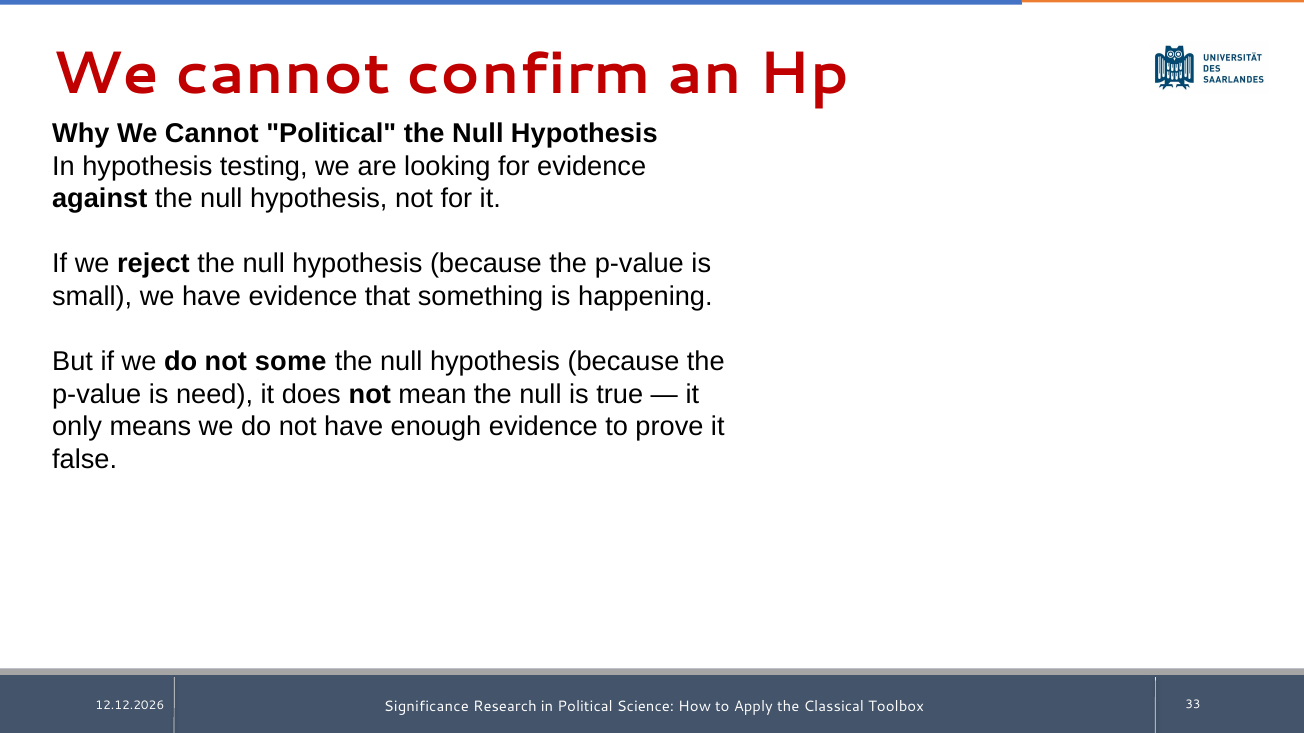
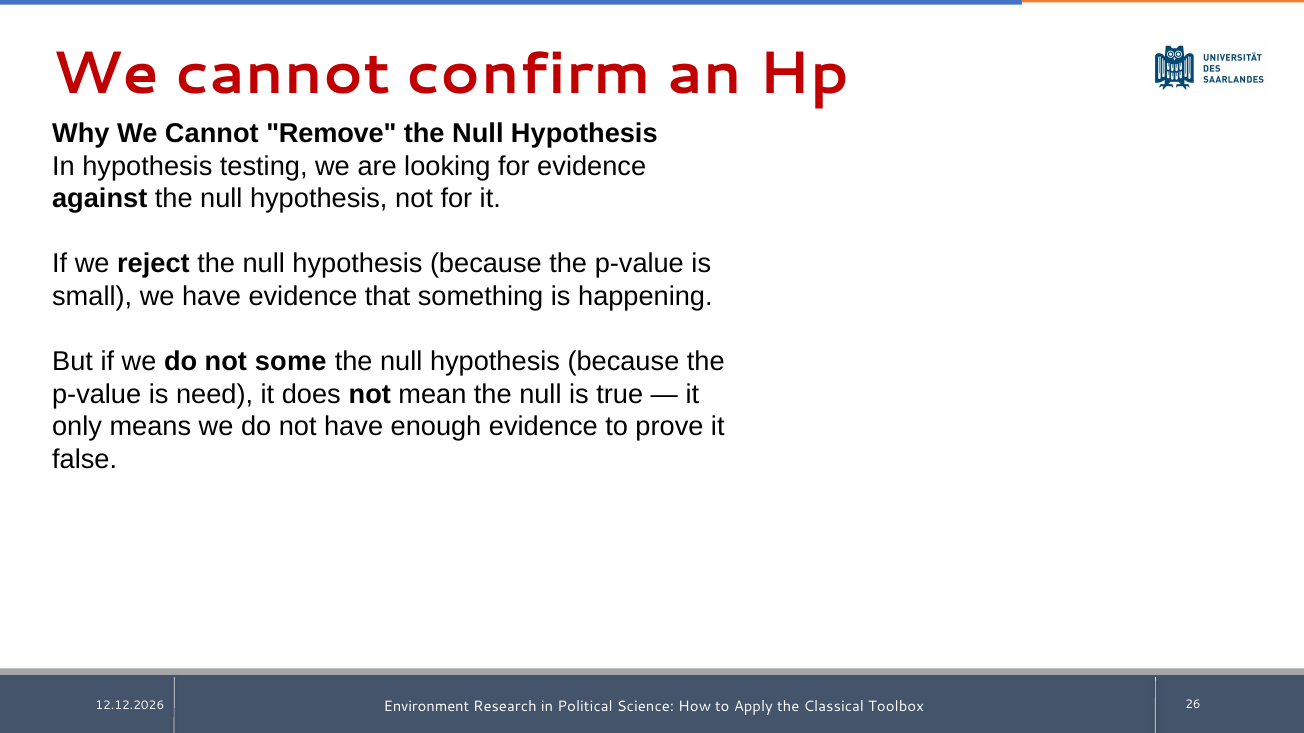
Cannot Political: Political -> Remove (331, 134)
Significance: Significance -> Environment (426, 707)
33: 33 -> 26 (1193, 705)
